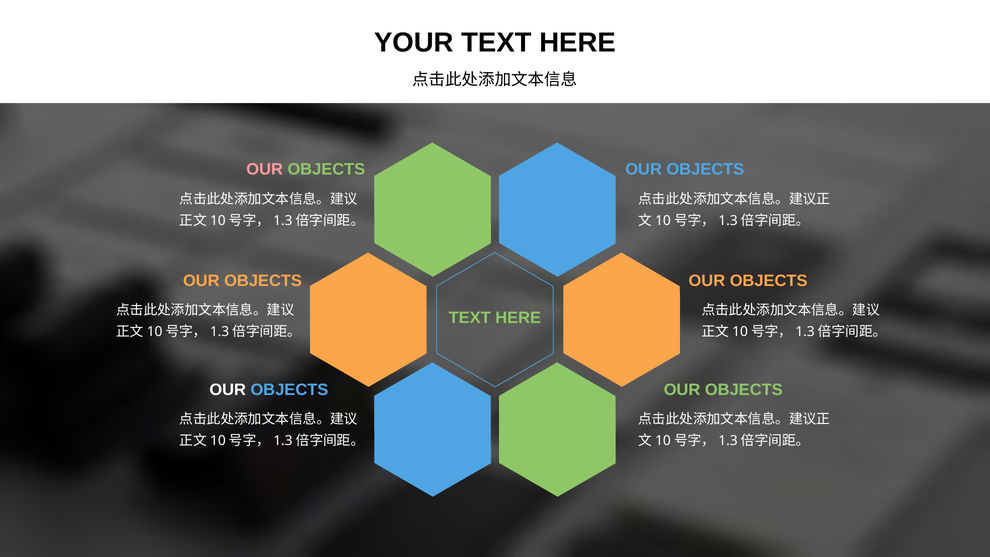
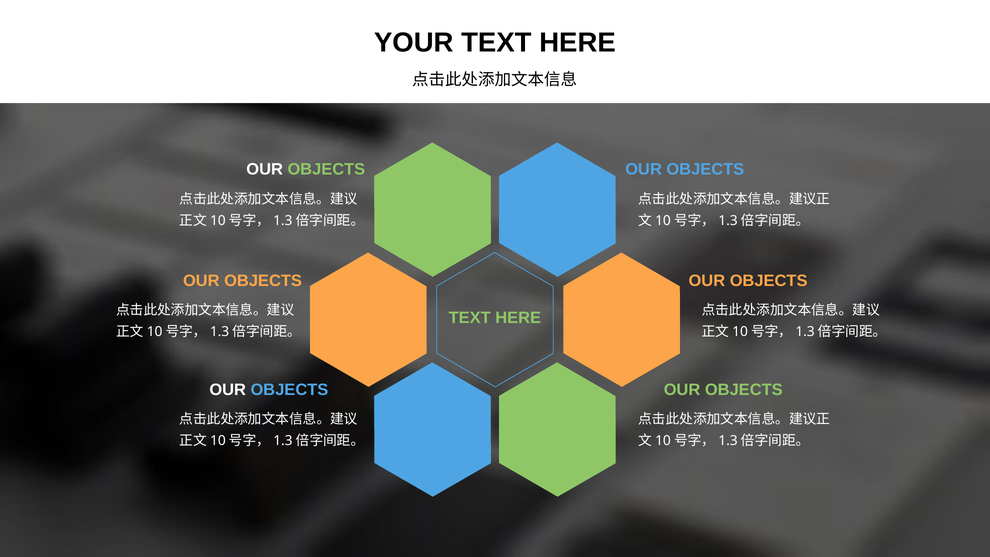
OUR colour: pink -> white (265, 169)
